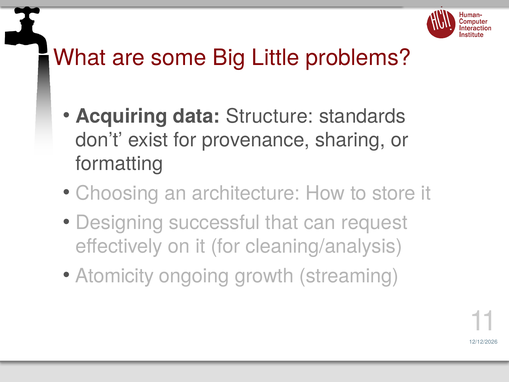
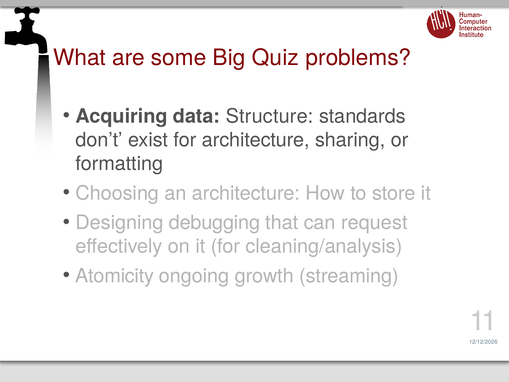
Little: Little -> Quiz (275, 58)
for provenance: provenance -> architecture (256, 140)
successful: successful -> debugging (214, 222)
